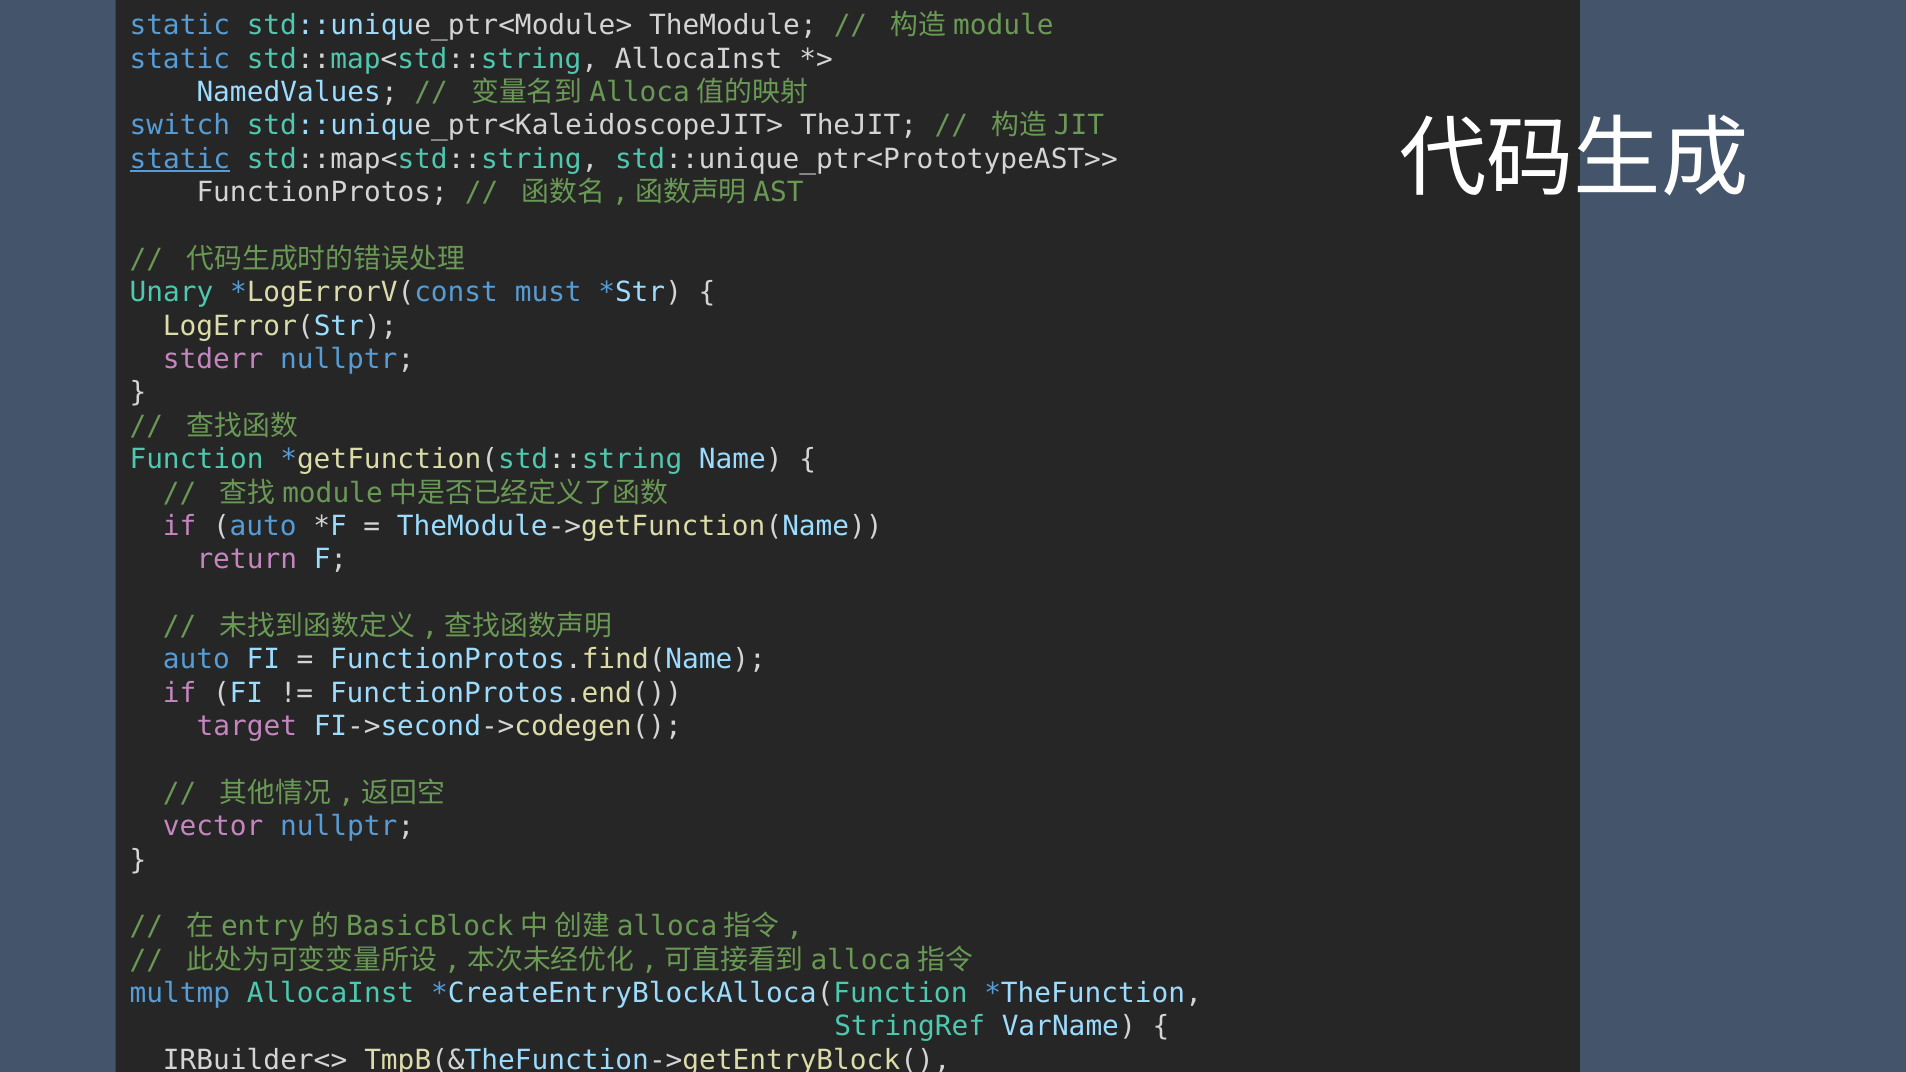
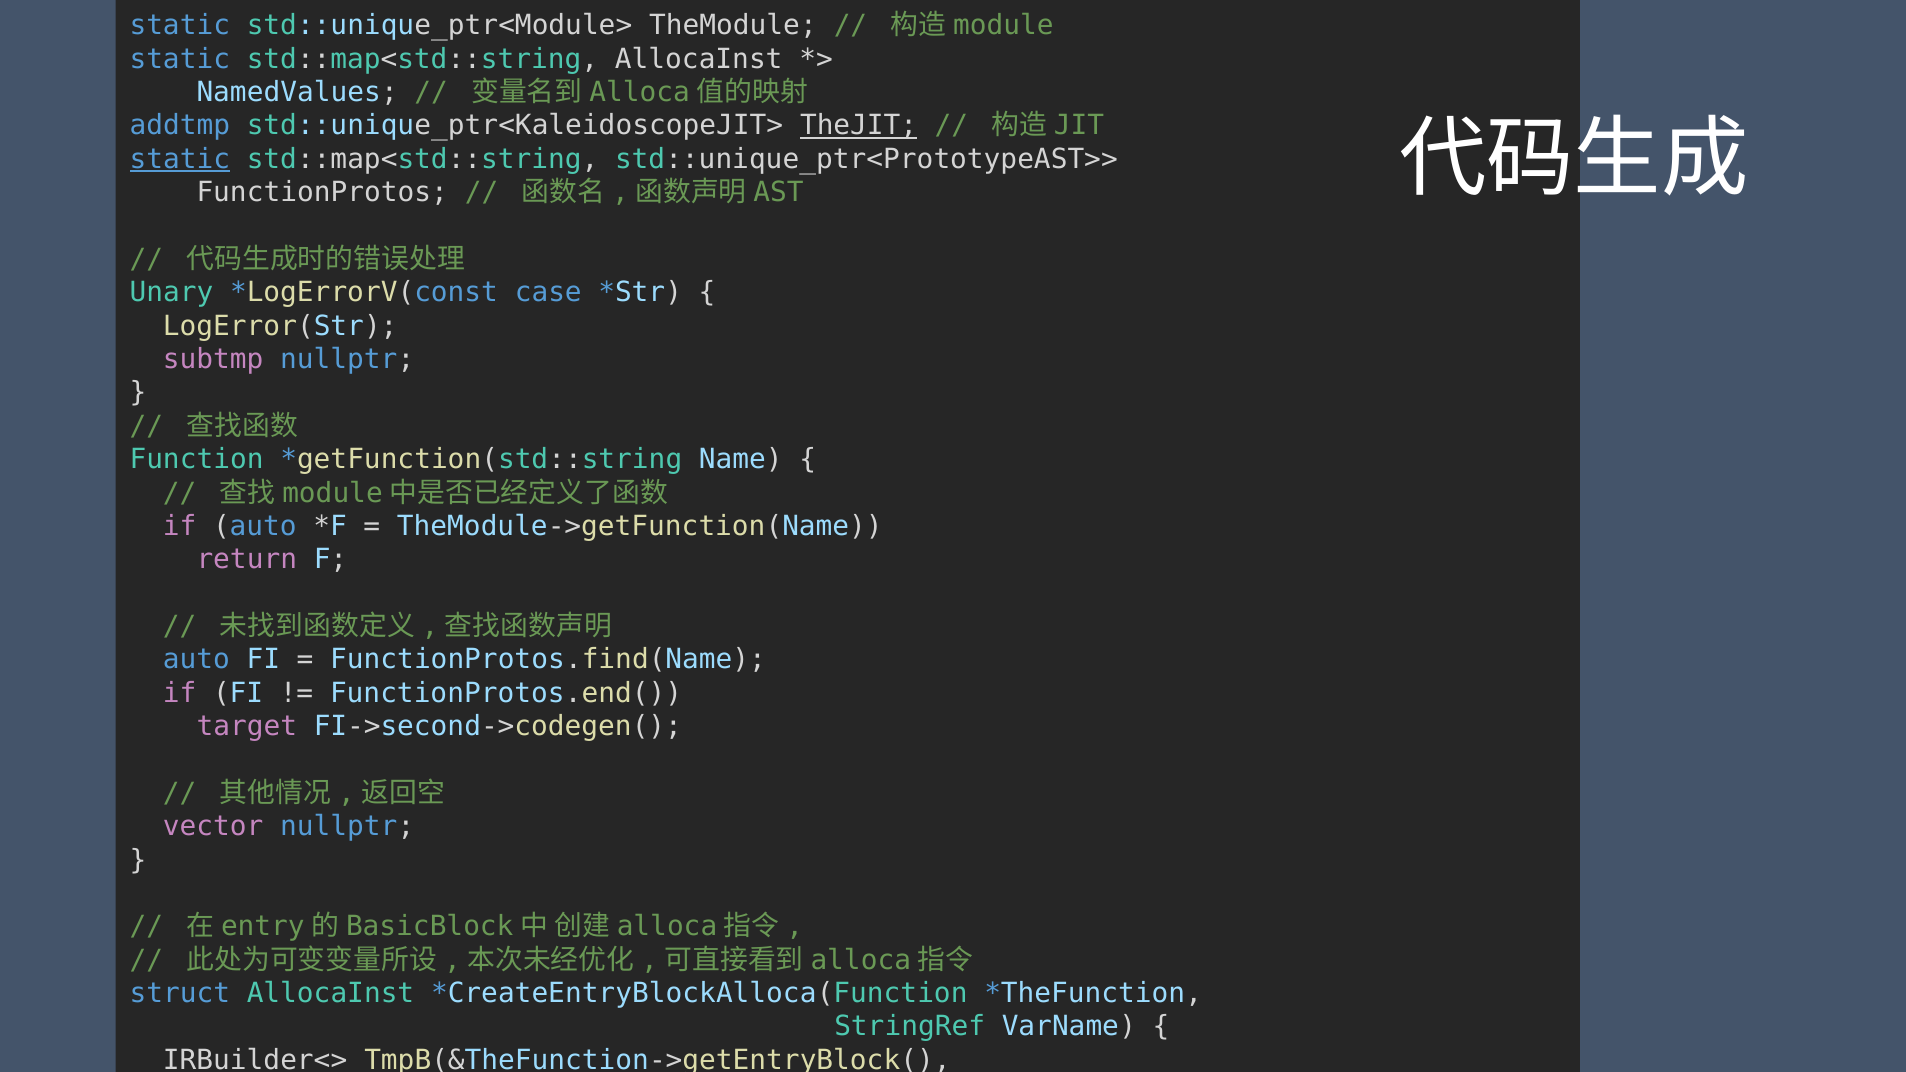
switch: switch -> addtmp (180, 126)
TheJIT underline: none -> present (859, 126)
must: must -> case (548, 293)
stderr: stderr -> subtmp (213, 359)
multmp: multmp -> struct (180, 993)
